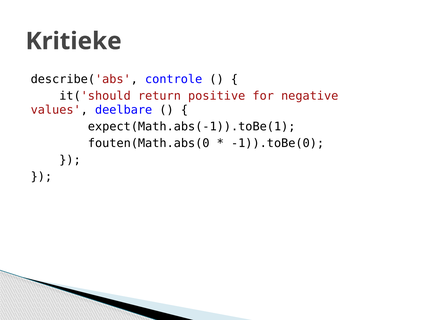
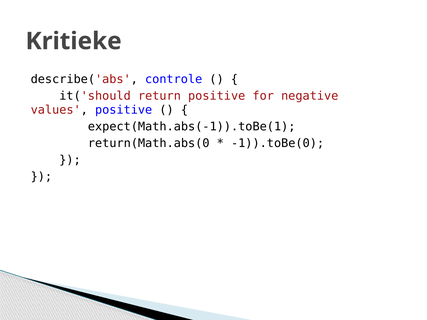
values deelbare: deelbare -> positive (124, 110)
fouten(Math.abs(0: fouten(Math.abs(0 -> return(Math.abs(0 (149, 143)
